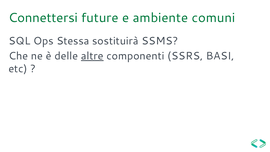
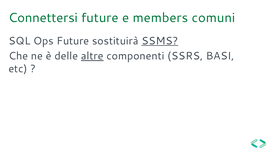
ambiente: ambiente -> members (160, 18)
Ops Stessa: Stessa -> Future (73, 41)
SSMS underline: none -> present (160, 41)
